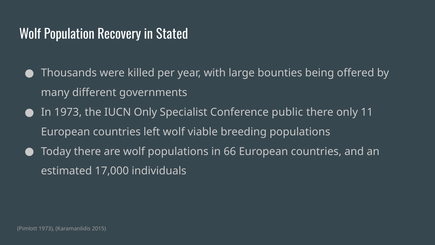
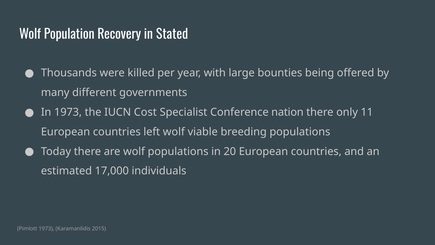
IUCN Only: Only -> Cost (145, 112)
public: public -> nation (287, 112)
66: 66 -> 20 (230, 151)
